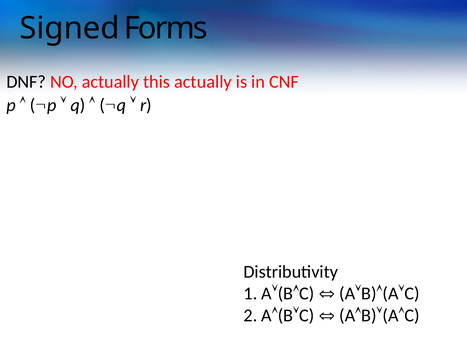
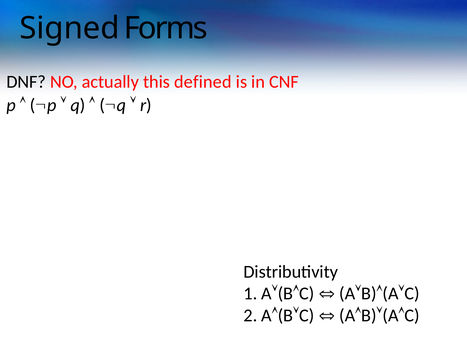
this actually: actually -> defined (203, 82)
